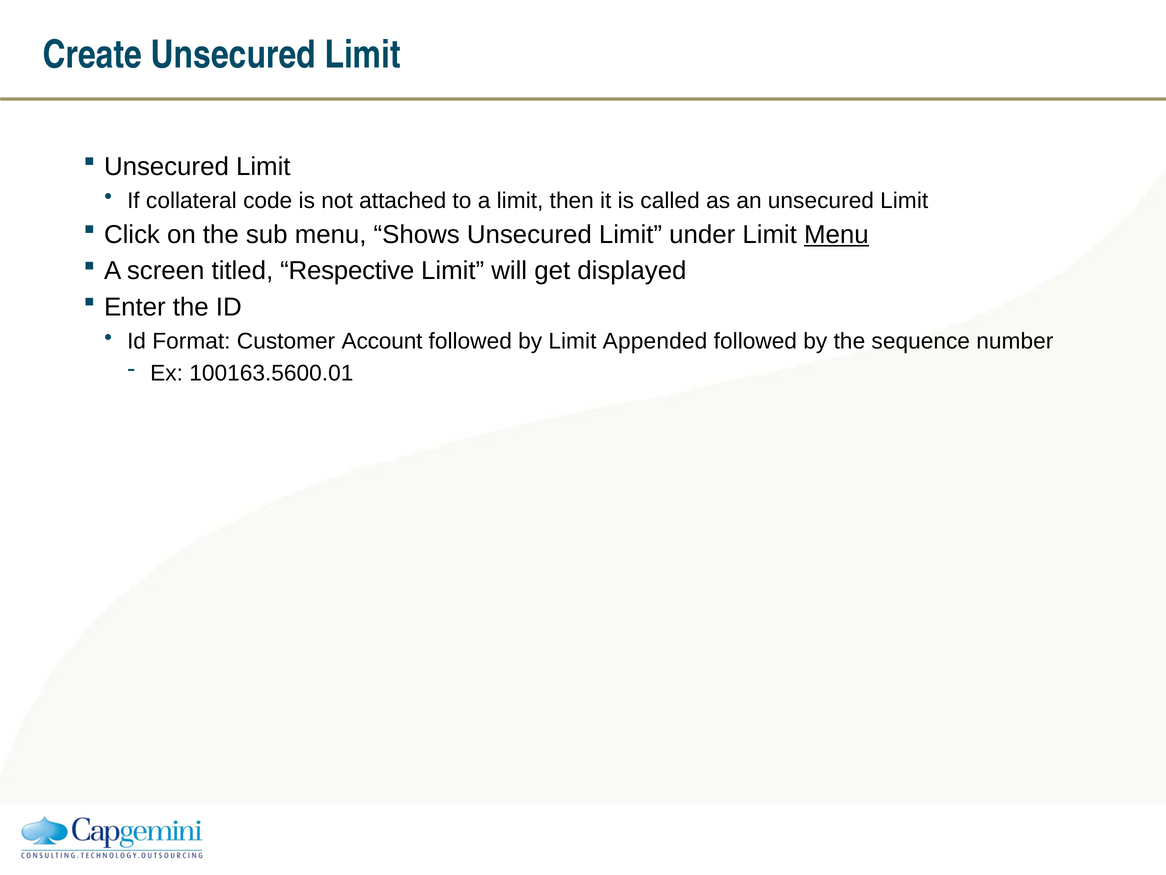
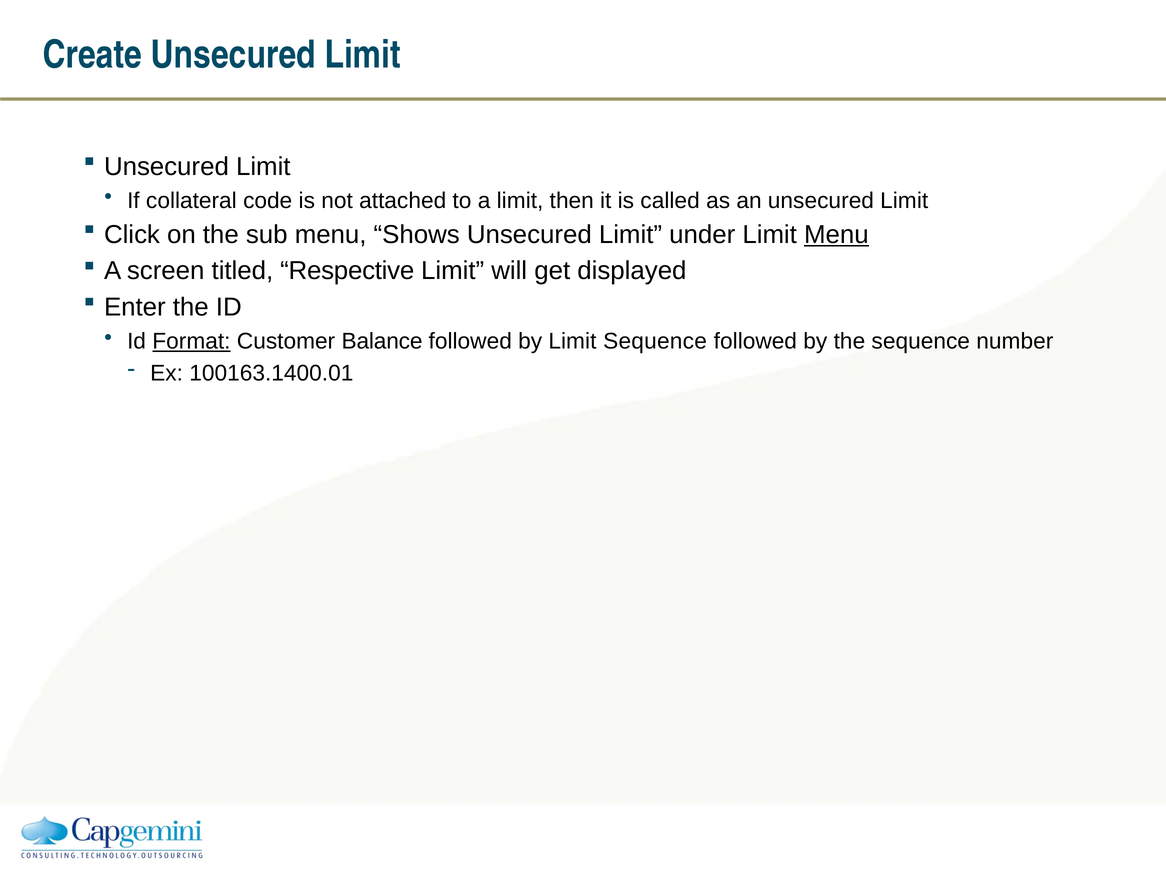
Format underline: none -> present (191, 341)
Account: Account -> Balance (382, 341)
Limit Appended: Appended -> Sequence (655, 341)
100163.5600.01: 100163.5600.01 -> 100163.1400.01 (271, 373)
